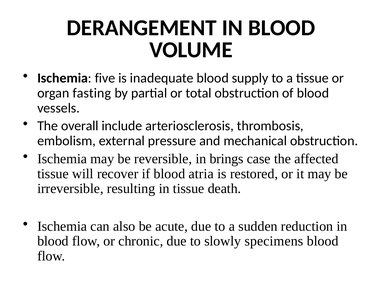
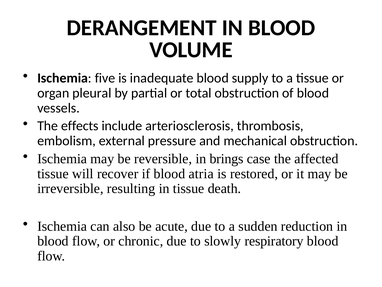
fasting: fasting -> pleural (92, 93)
overall: overall -> effects (80, 126)
specimens: specimens -> respiratory (274, 241)
